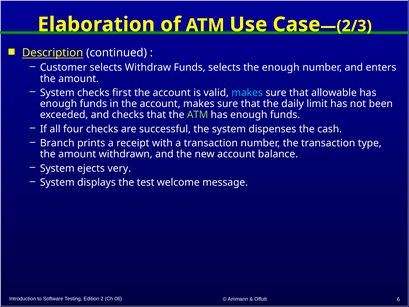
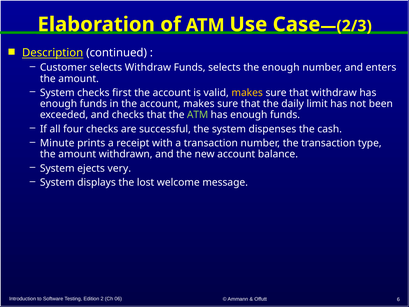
makes colour: light blue -> yellow (247, 93)
that allowable: allowable -> withdraw (334, 93)
Branch: Branch -> Minute (57, 143)
test: test -> lost (146, 182)
